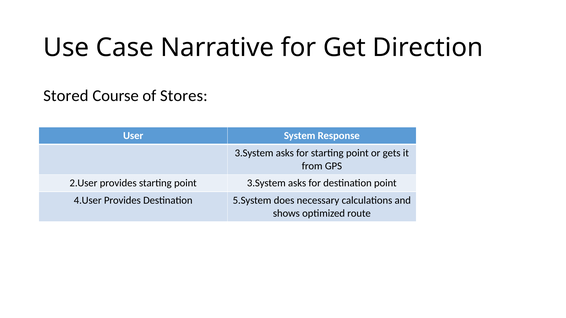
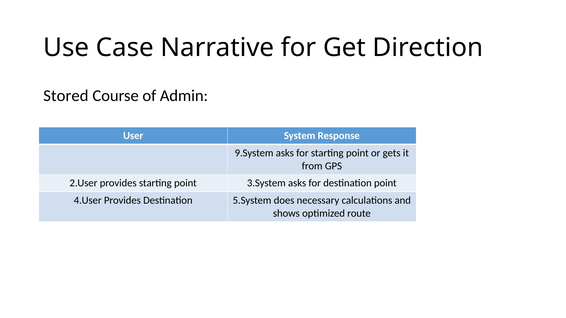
Stores: Stores -> Admin (184, 96)
3.System: 3.System -> 9.System (254, 153)
